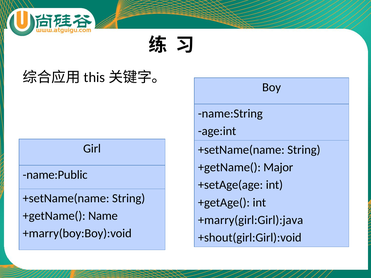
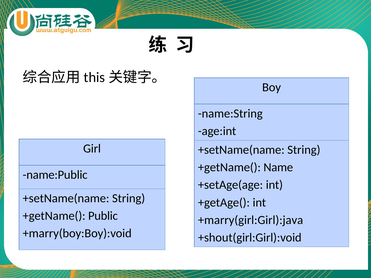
Major: Major -> Name (278, 167)
Name: Name -> Public (103, 216)
